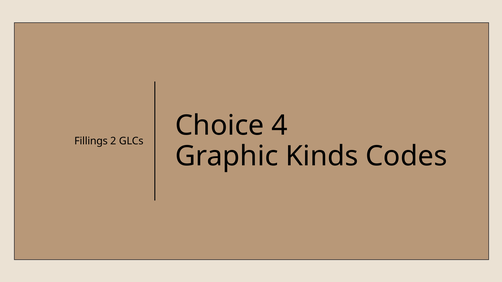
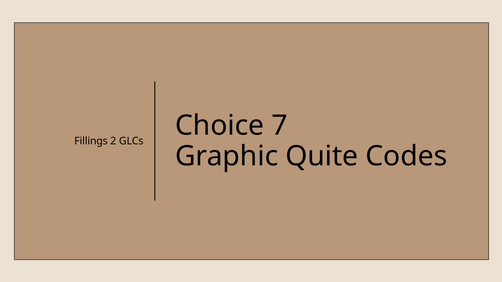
4: 4 -> 7 (280, 126)
Kinds: Kinds -> Quite (322, 156)
